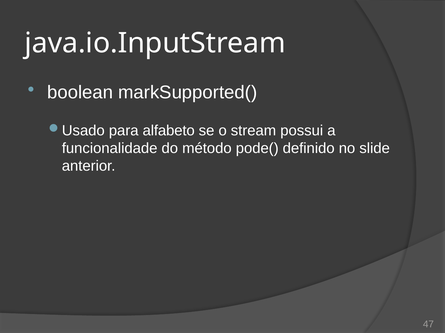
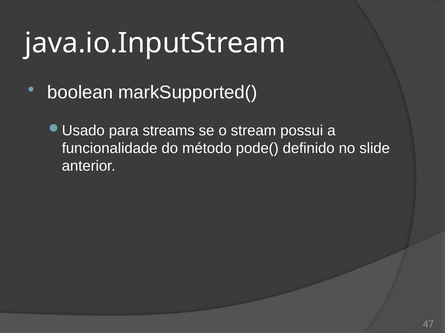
alfabeto: alfabeto -> streams (169, 131)
